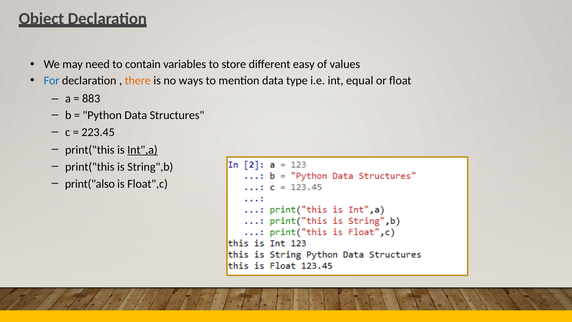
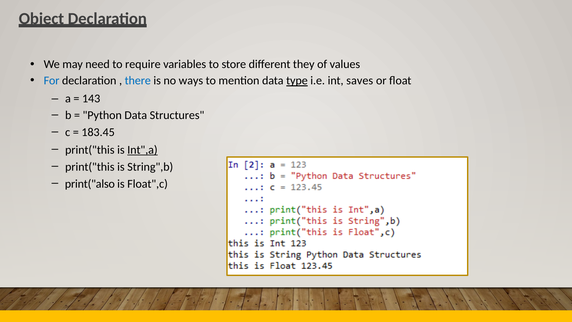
contain: contain -> require (143, 64)
easy: easy -> they (304, 64)
there colour: orange -> blue (138, 81)
type underline: none -> present (297, 81)
equal: equal -> saves (360, 81)
883: 883 -> 143 (91, 99)
223.45: 223.45 -> 183.45 (98, 132)
